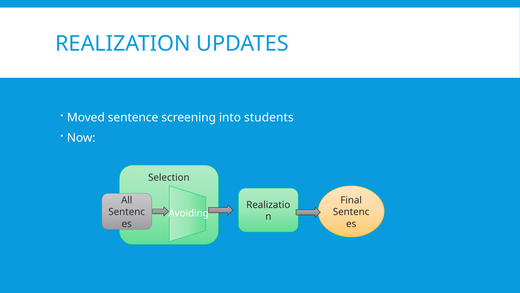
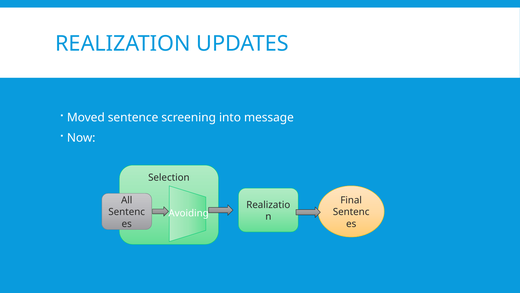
students: students -> message (269, 117)
